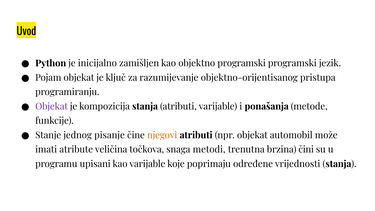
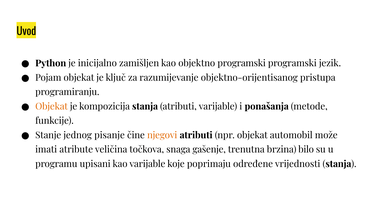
Objekat colour: purple -> orange (52, 106)
metodi: metodi -> gašenje (209, 150)
čini: čini -> bilo (306, 150)
